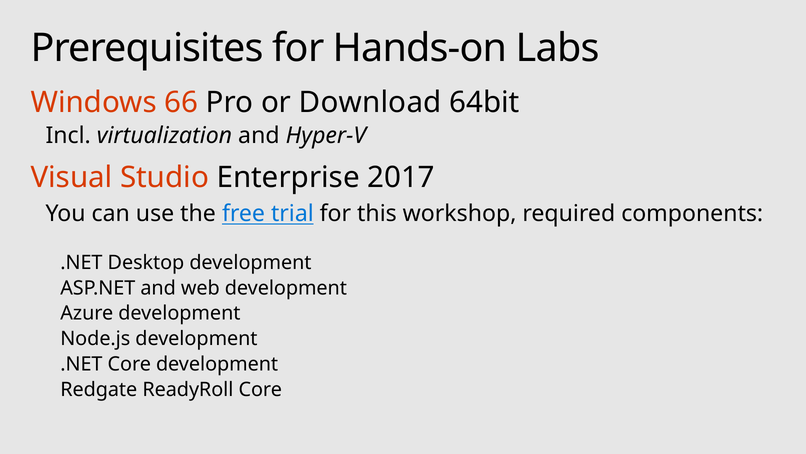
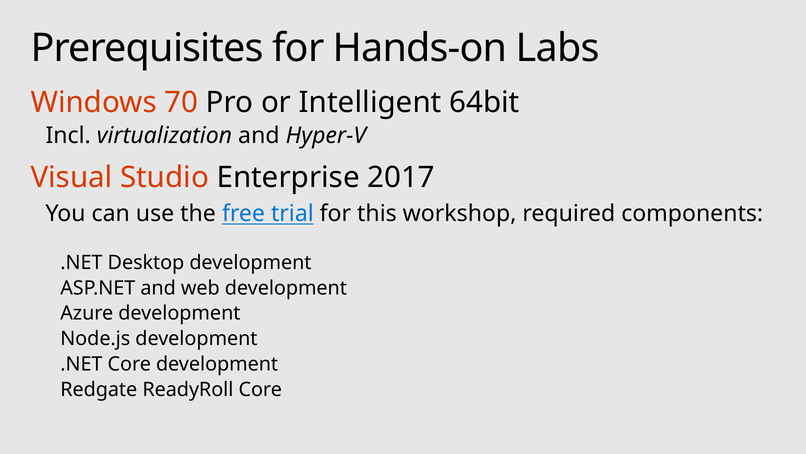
66: 66 -> 70 (181, 102)
Download: Download -> Intelligent (370, 102)
